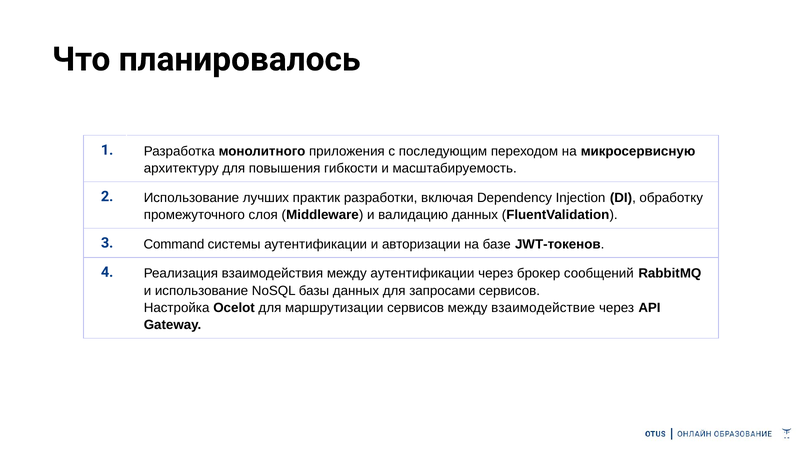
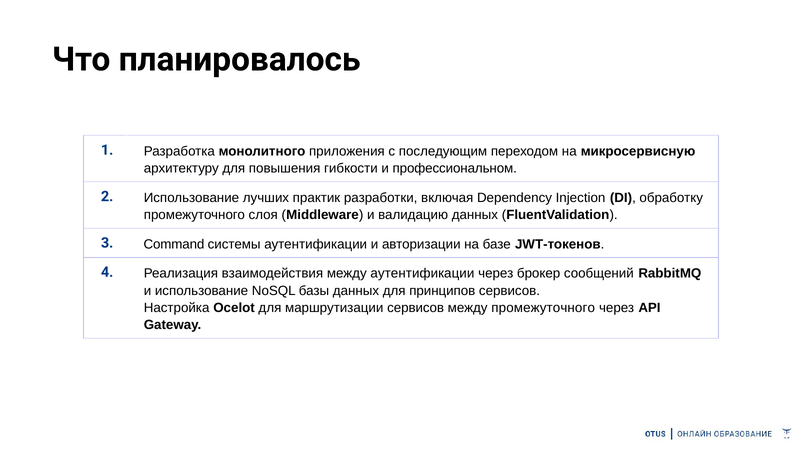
масштабируемость: масштабируемость -> профессиональном (455, 169)
запросами: запросами -> принципов (442, 291)
между взаимодействие: взаимодействие -> промежуточного (543, 308)
